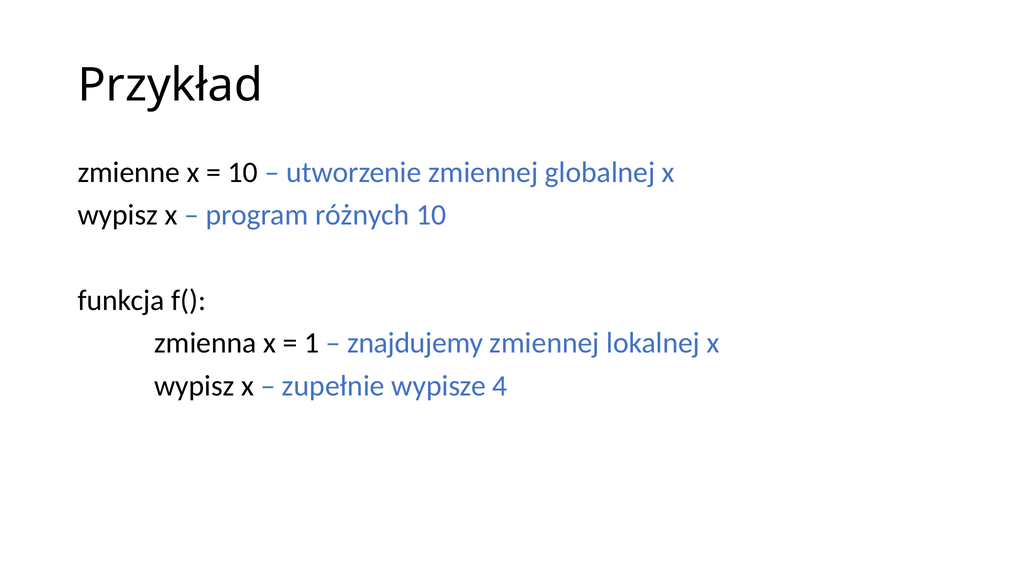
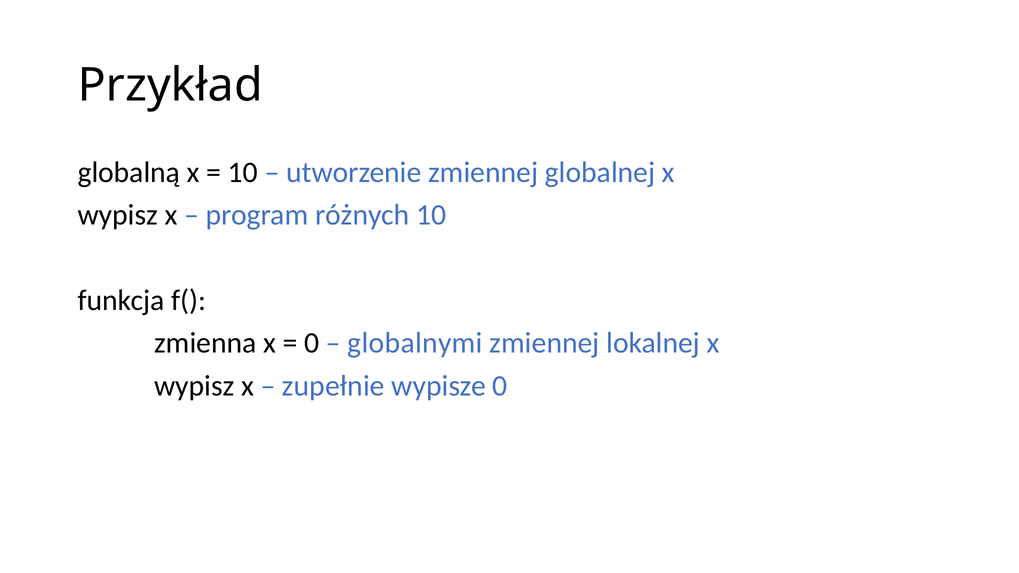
zmienne: zmienne -> globalną (129, 172)
1: 1 -> 0 (312, 343)
znajdujemy: znajdujemy -> globalnymi (415, 343)
wypisze 4: 4 -> 0 (500, 386)
